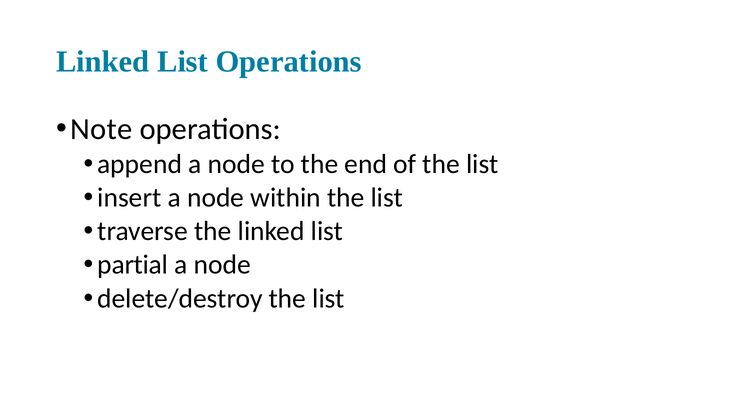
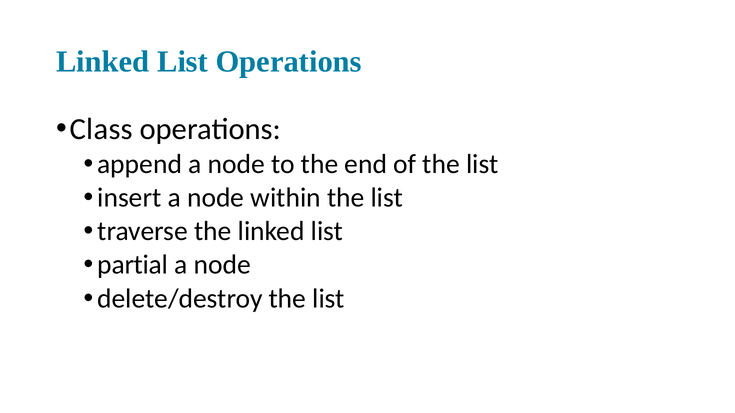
Note: Note -> Class (101, 129)
